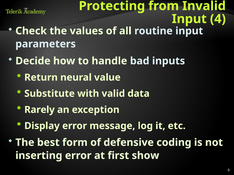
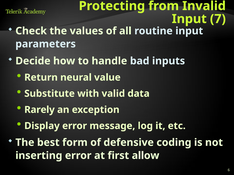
4: 4 -> 7 (218, 19)
show: show -> allow (146, 156)
